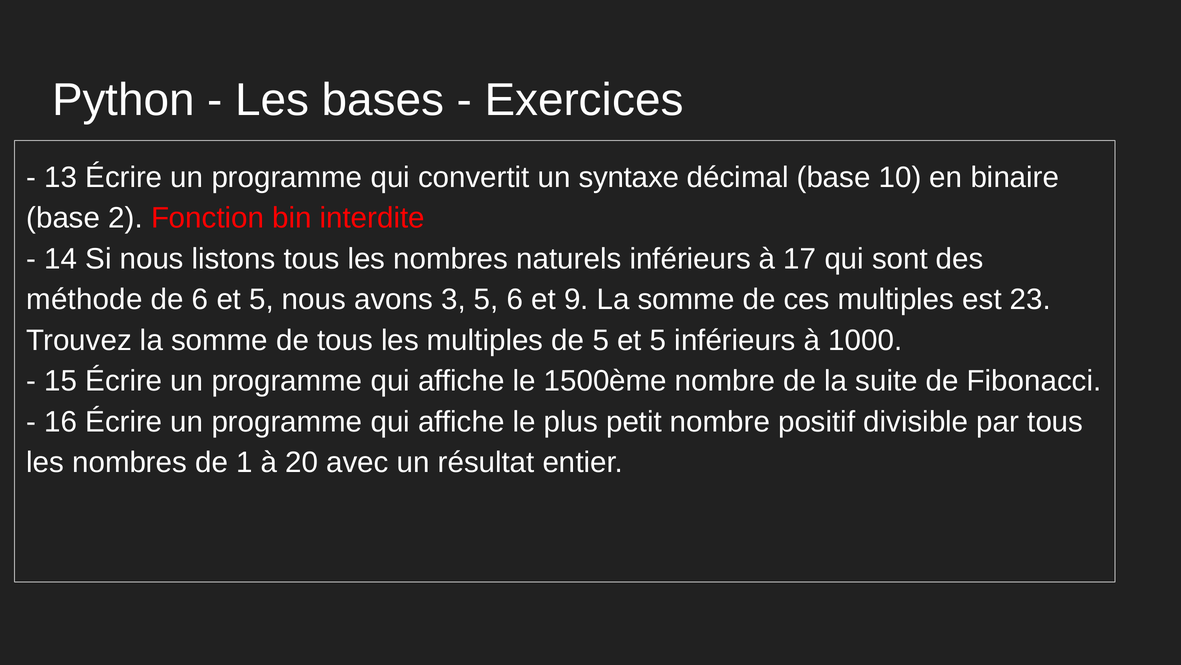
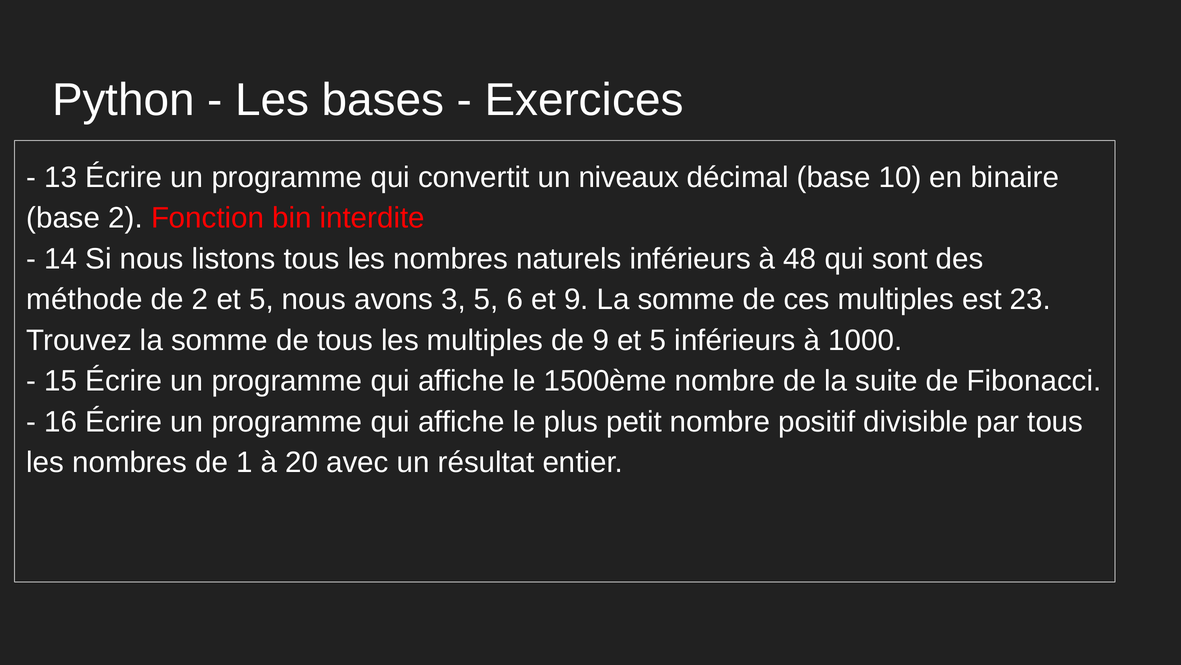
syntaxe: syntaxe -> niveaux (629, 177)
17: 17 -> 48 (800, 259)
de 6: 6 -> 2 (200, 299)
de 5: 5 -> 9 (601, 340)
